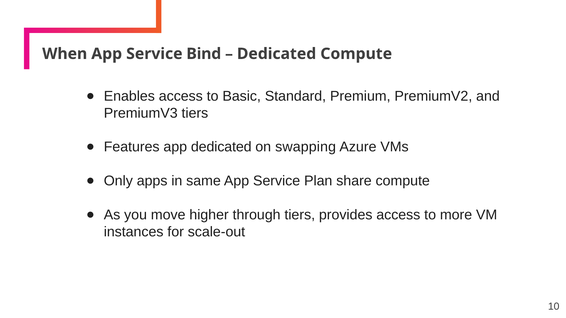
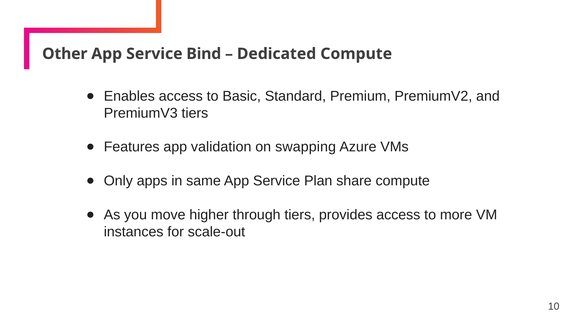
When: When -> Other (65, 54)
app dedicated: dedicated -> validation (221, 147)
